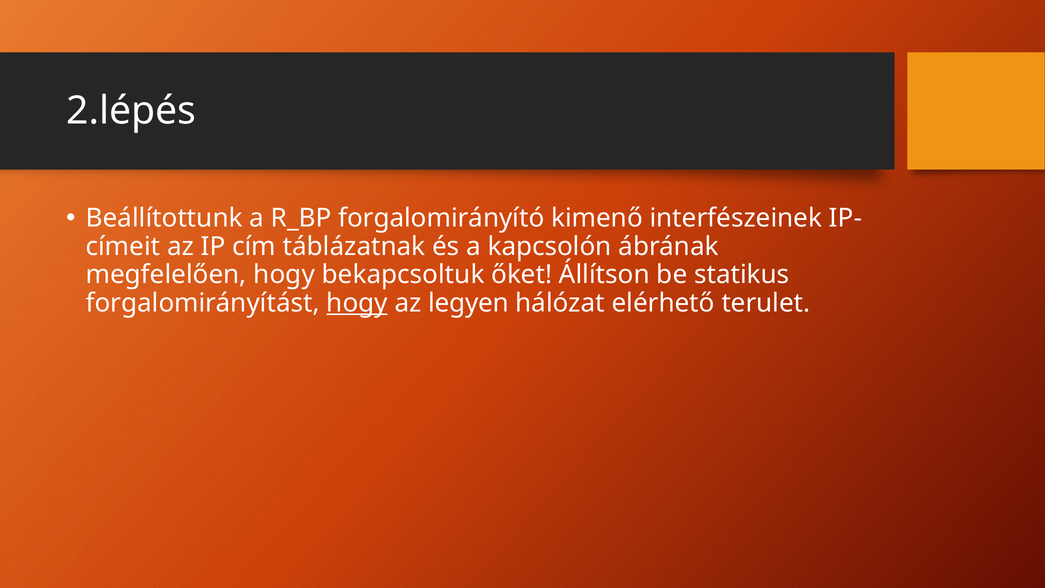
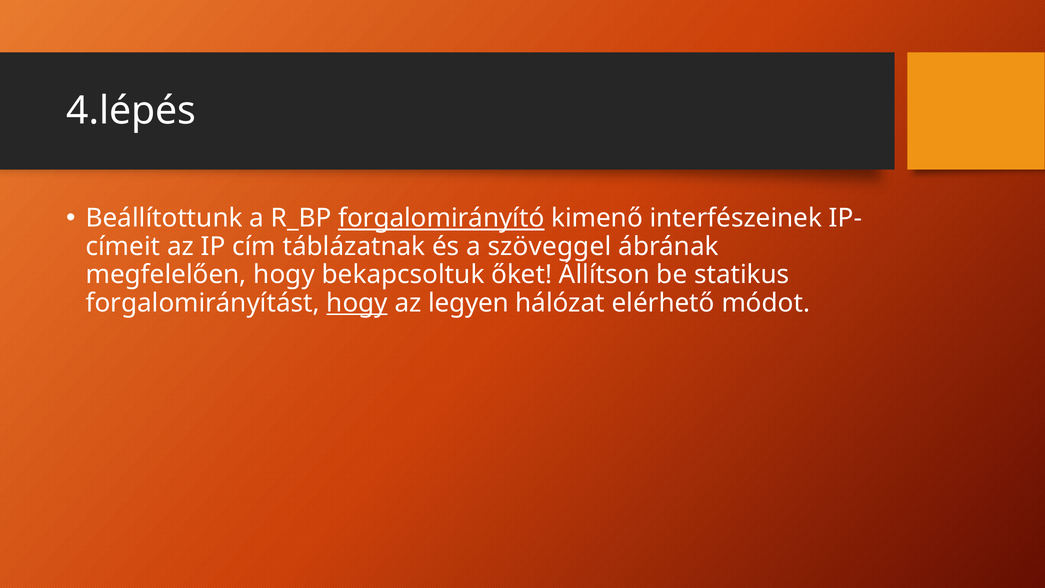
2.lépés: 2.lépés -> 4.lépés (131, 111)
forgalomirányító underline: none -> present (441, 218)
kapcsolón: kapcsolón -> szöveggel (550, 246)
terulet: terulet -> módot (766, 303)
